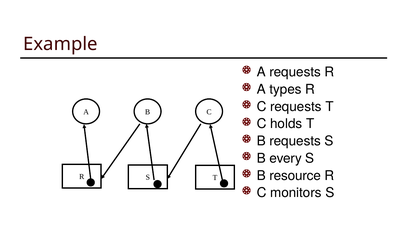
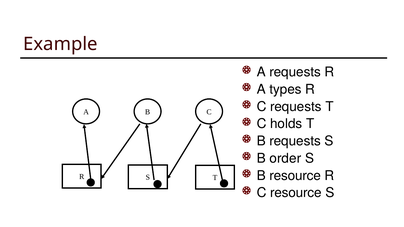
every: every -> order (285, 159)
C monitors: monitors -> resource (296, 193)
